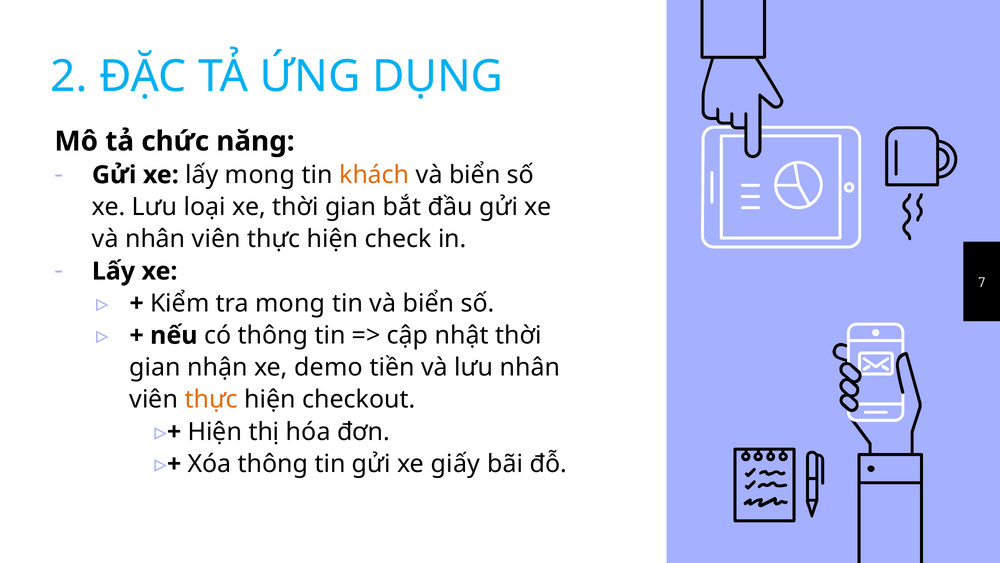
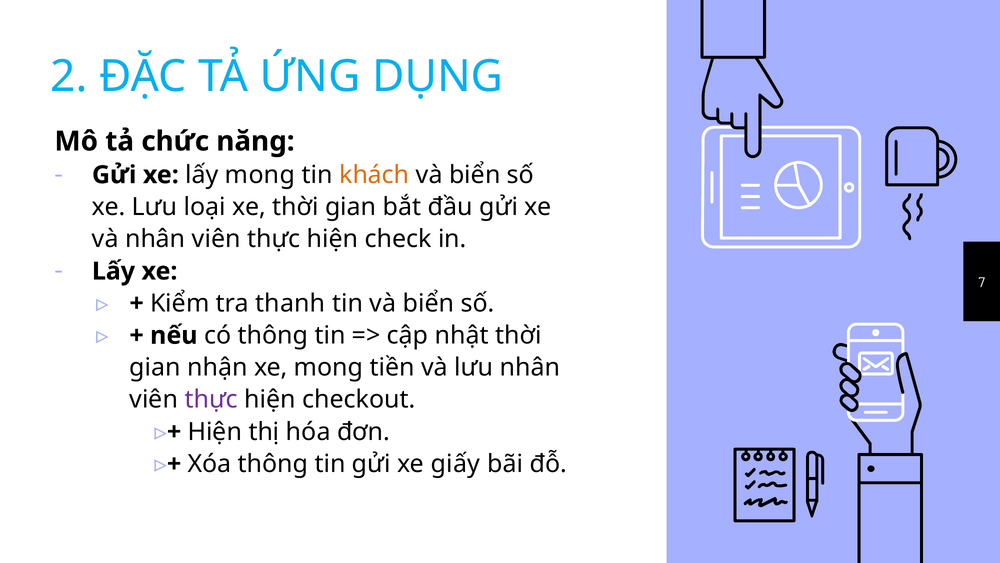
tra mong: mong -> thanh (290, 303)
xe demo: demo -> mong (329, 367)
thực colour: orange -> purple (211, 399)
